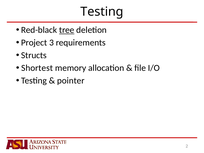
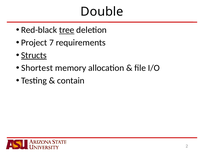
Testing: Testing -> Double (102, 12)
3: 3 -> 7 (52, 43)
Structs underline: none -> present (34, 55)
pointer: pointer -> contain (71, 81)
